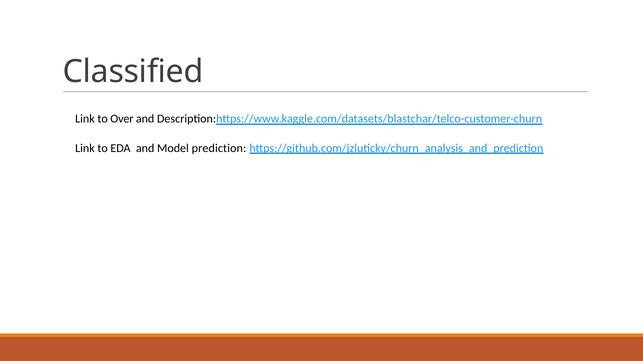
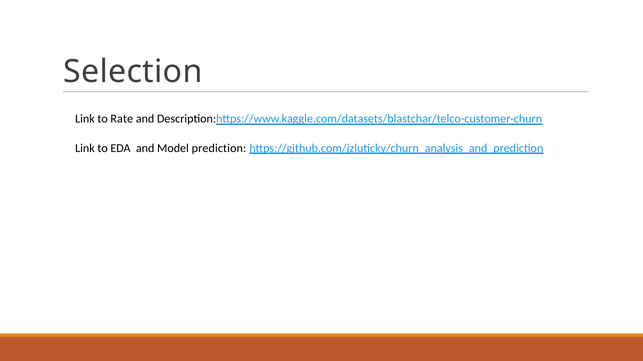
Classified: Classified -> Selection (133, 72)
Over: Over -> Rate (122, 119)
